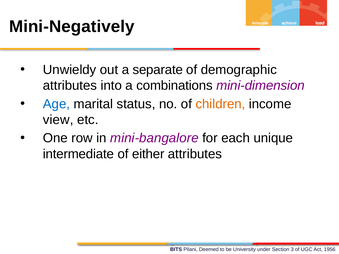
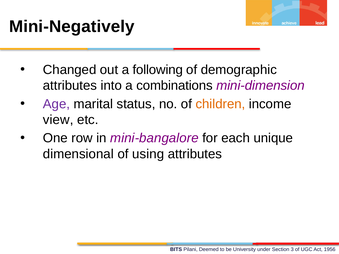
Unwieldy: Unwieldy -> Changed (70, 70)
separate: separate -> following (158, 70)
Age colour: blue -> purple (56, 104)
intermediate: intermediate -> dimensional (78, 154)
either: either -> using (148, 154)
